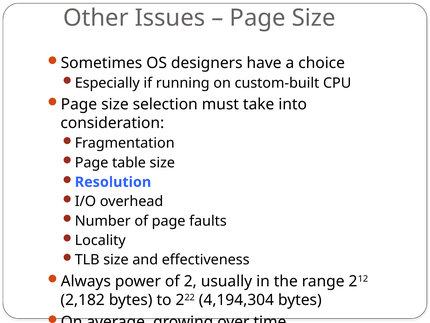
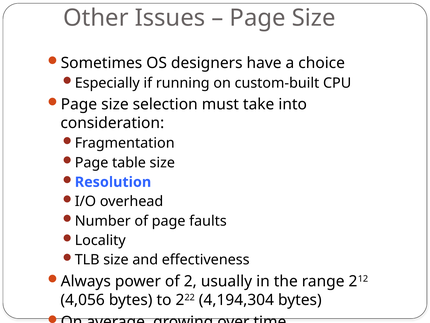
2,182: 2,182 -> 4,056 (83, 300)
